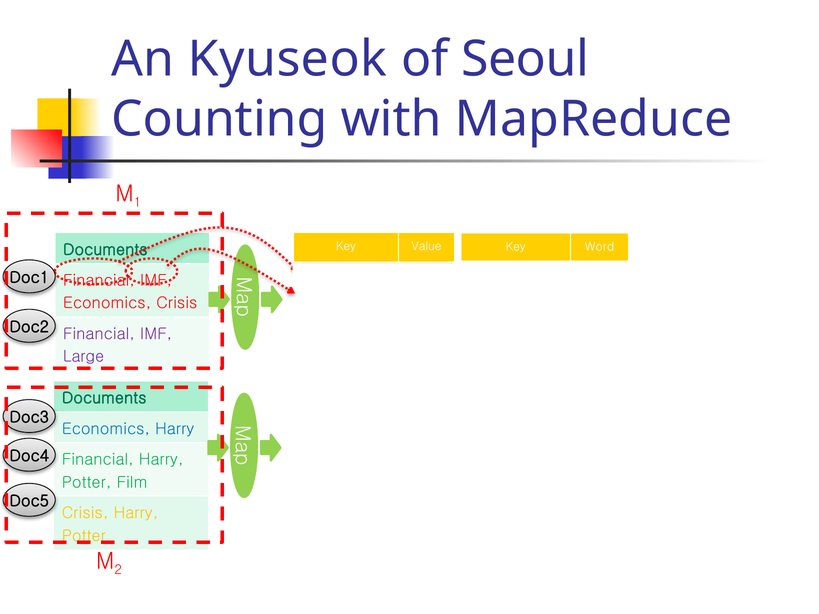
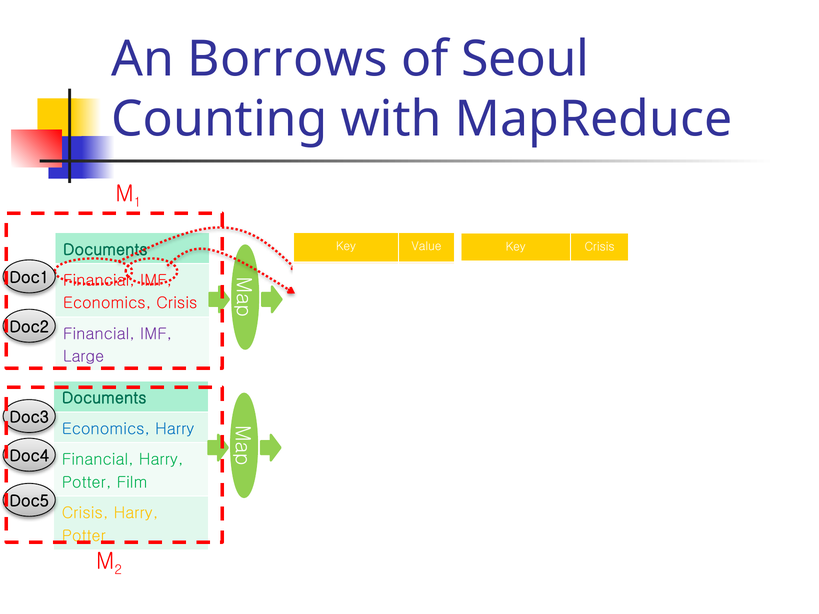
Kyuseok: Kyuseok -> Borrows (287, 59)
Key Word: Word -> Crisis (600, 247)
